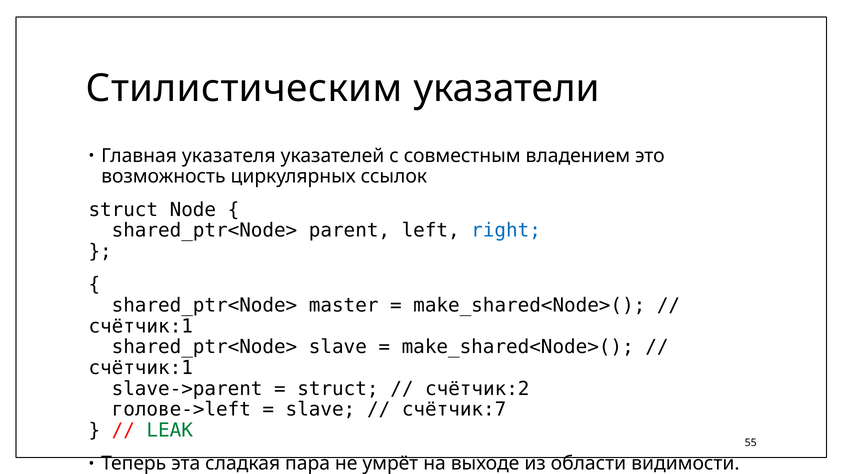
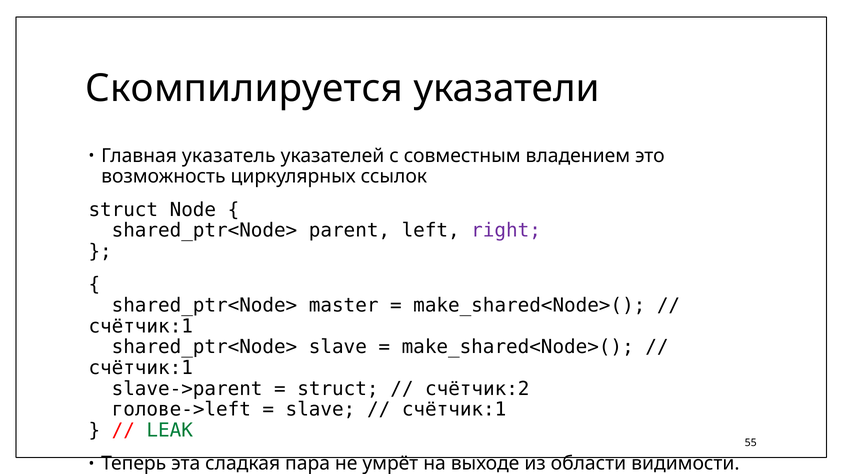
Стилистическим: Стилистическим -> Скомпилируется (244, 89)
указателя: указателя -> указатель (229, 156)
right colour: blue -> purple (506, 231)
счётчик:7: счётчик:7 -> счётчик:1 (454, 410)
